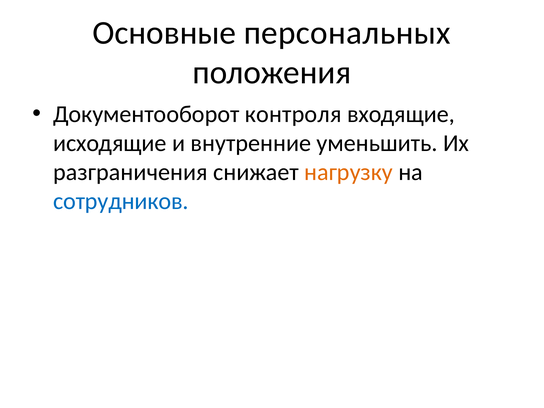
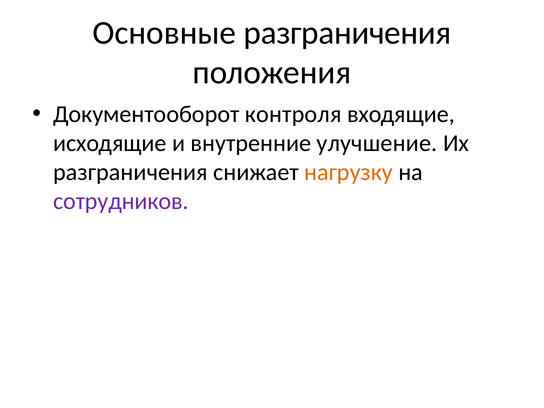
Основные персональных: персональных -> разграничения (348, 33)
уменьшить: уменьшить -> улучшение (377, 143)
сотрудников colour: blue -> purple (121, 201)
